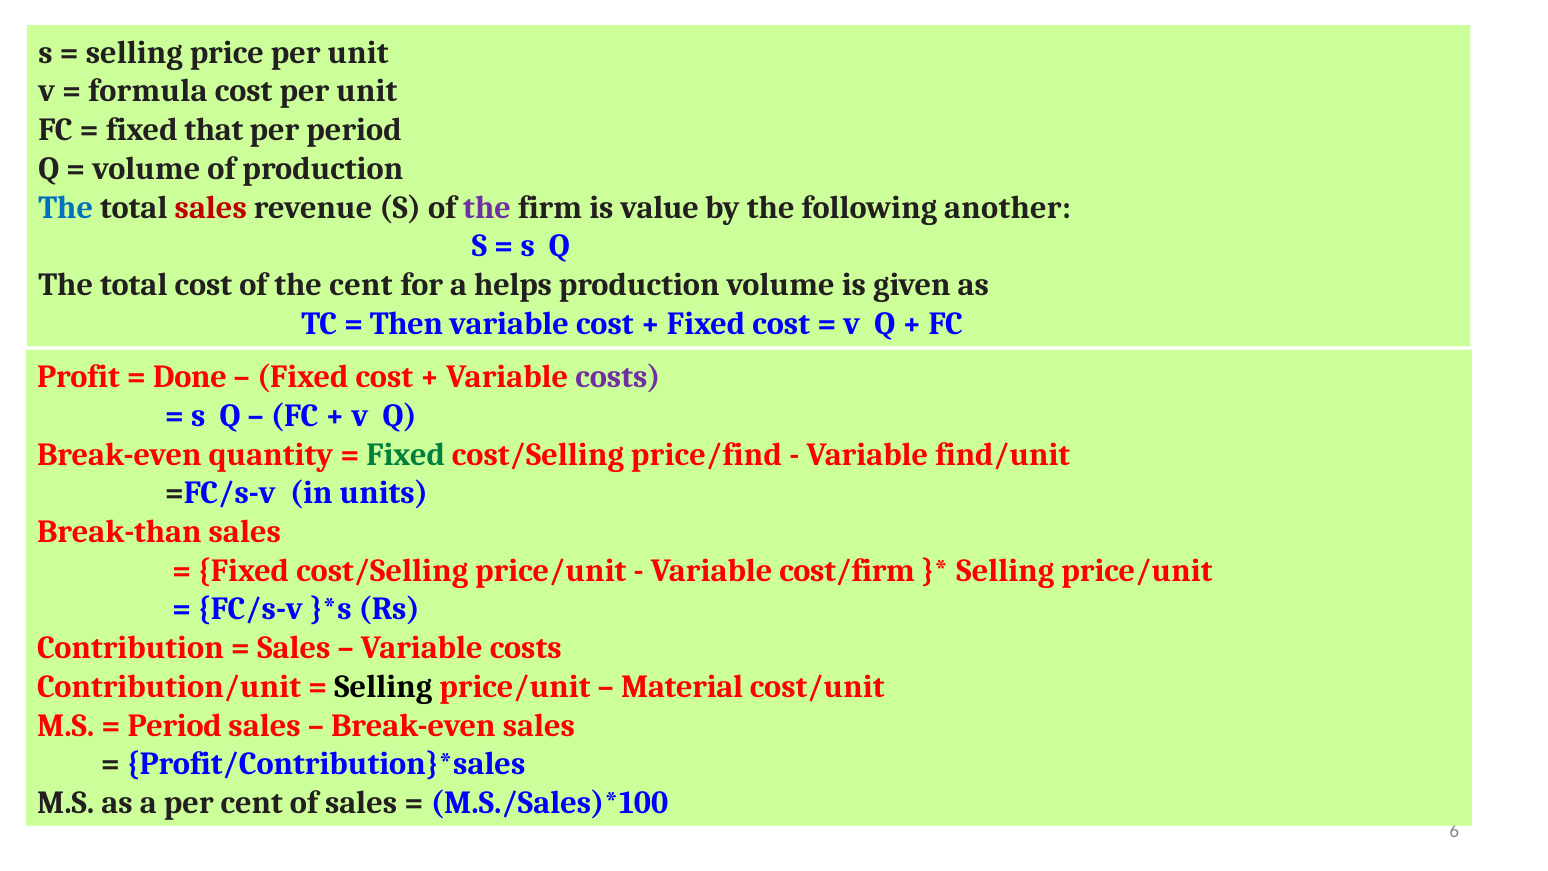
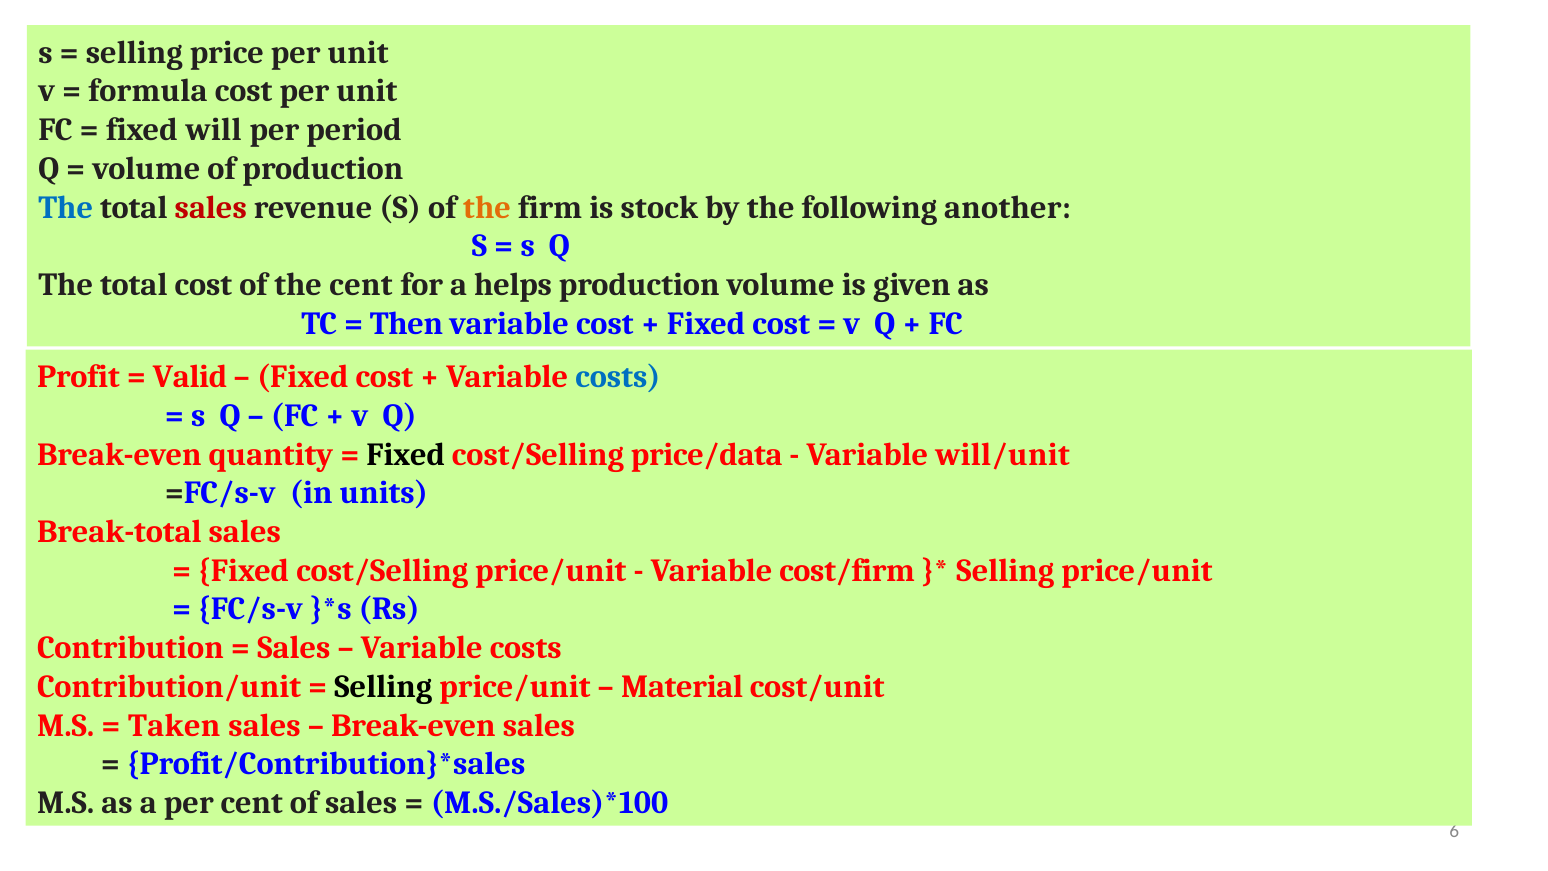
that: that -> will (214, 130)
the colour: purple -> orange (487, 207)
value: value -> stock (659, 207)
Done: Done -> Valid (190, 377)
costs colour: purple -> blue (618, 377)
Fixed colour: green -> black (406, 454)
price/find: price/find -> price/data (707, 454)
find/unit: find/unit -> will/unit (1003, 454)
Break-than: Break-than -> Break-total (119, 532)
Period: Period -> Taken (174, 725)
